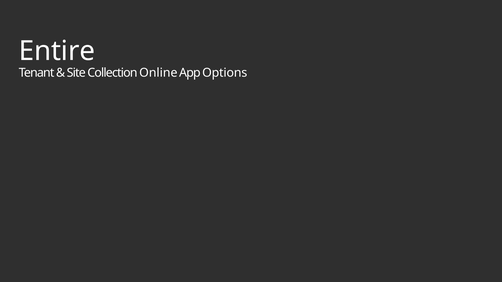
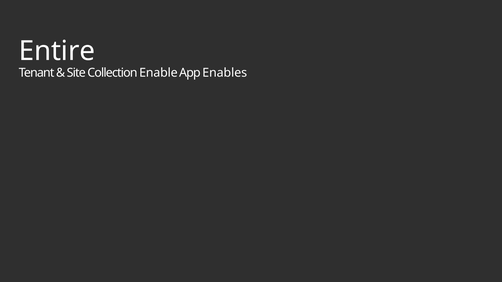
Online: Online -> Enable (158, 73)
Options: Options -> Enables (225, 73)
